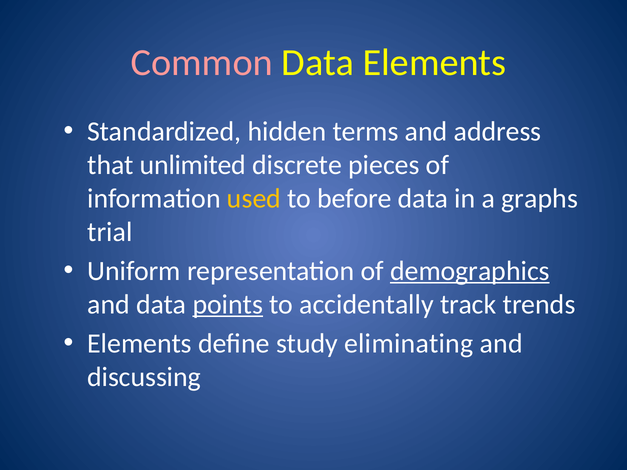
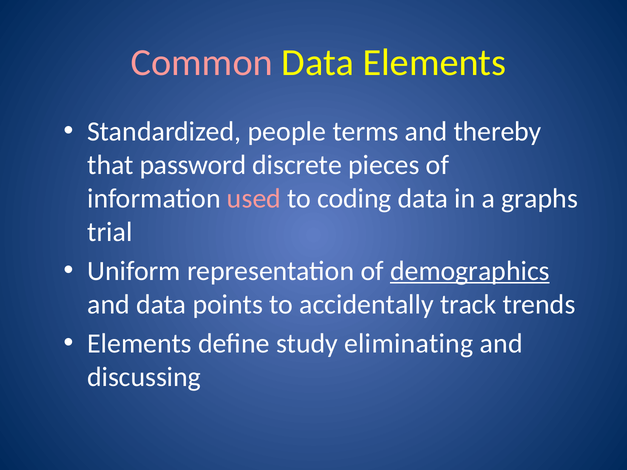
hidden: hidden -> people (287, 132)
address: address -> thereby (498, 132)
unlimited: unlimited -> password (193, 165)
used colour: yellow -> pink (254, 199)
before: before -> coding (354, 199)
points underline: present -> none (228, 305)
